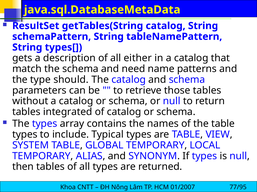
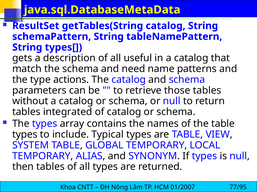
either: either -> useful (138, 58)
should: should -> actions (71, 80)
